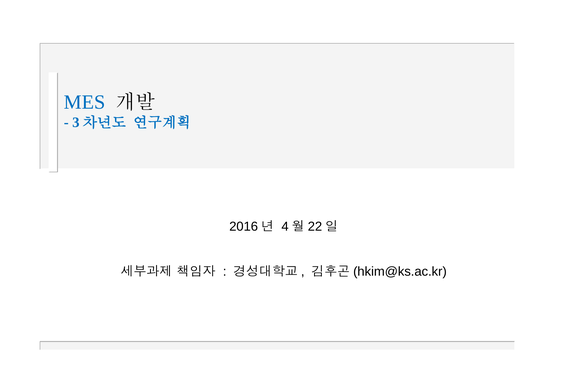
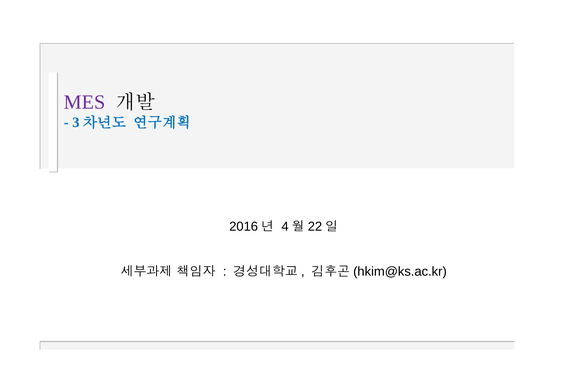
MES colour: blue -> purple (85, 102)
